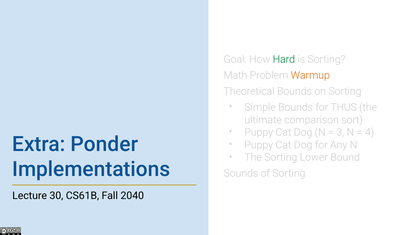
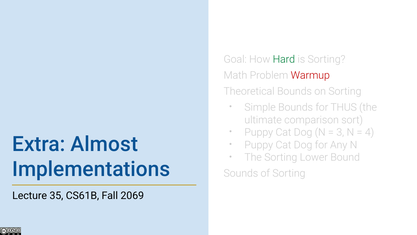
Warmup colour: orange -> red (310, 75)
Ponder: Ponder -> Almost (104, 144)
30: 30 -> 35 (56, 195)
2040: 2040 -> 2069 (132, 195)
